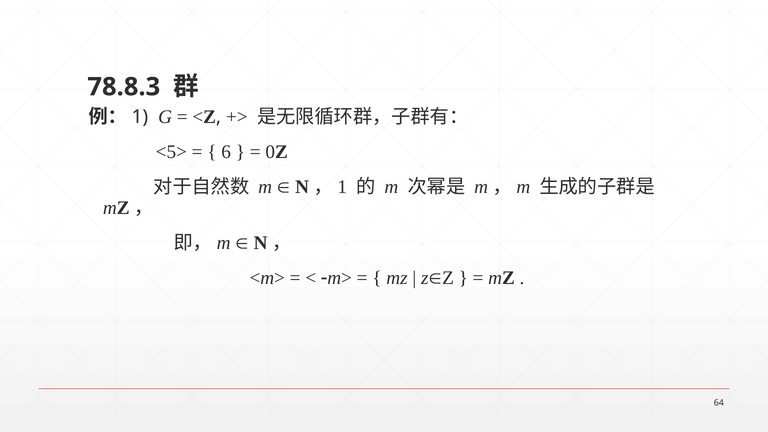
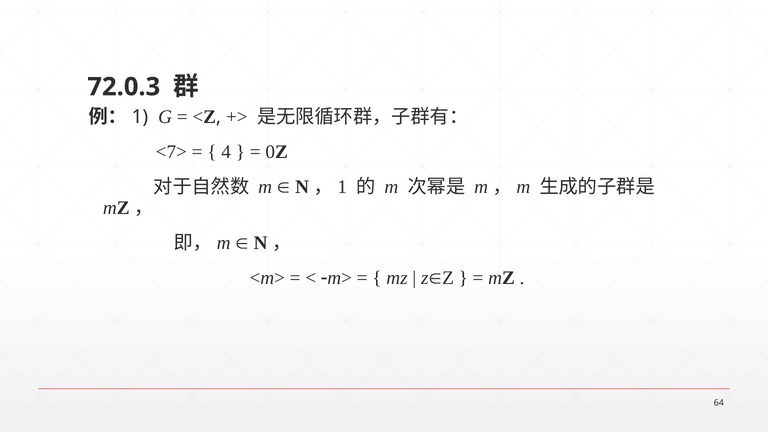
78.8.3: 78.8.3 -> 72.0.3 (124, 87)
<5>: <5> -> <7> (171, 152)
6: 6 -> 4 (226, 152)
